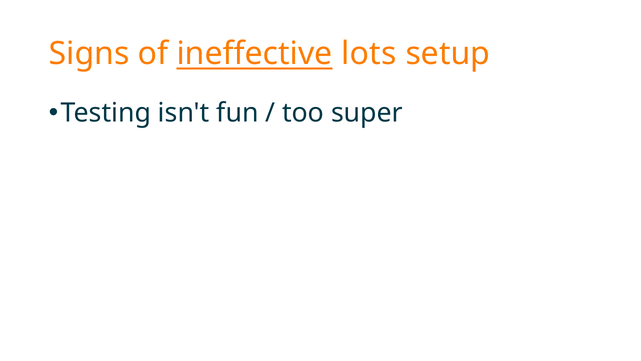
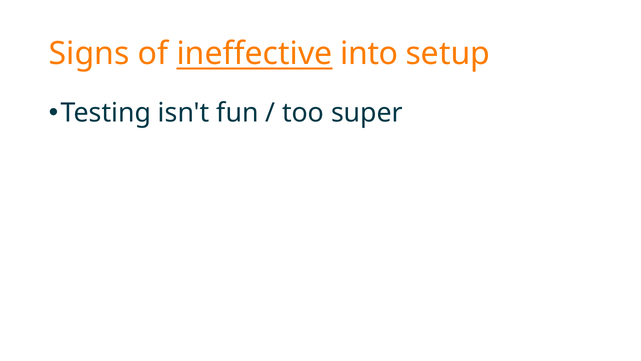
lots: lots -> into (369, 54)
